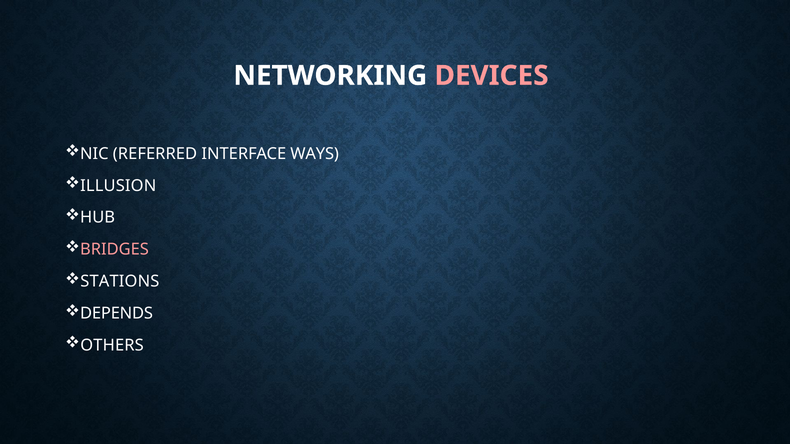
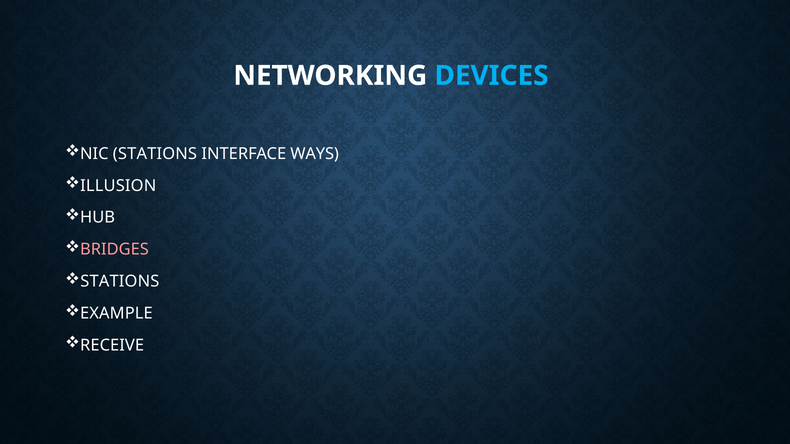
DEVICES colour: pink -> light blue (492, 76)
NIC REFERRED: REFERRED -> STATIONS (155, 154)
DEPENDS: DEPENDS -> EXAMPLE (116, 314)
OTHERS: OTHERS -> RECEIVE (112, 346)
